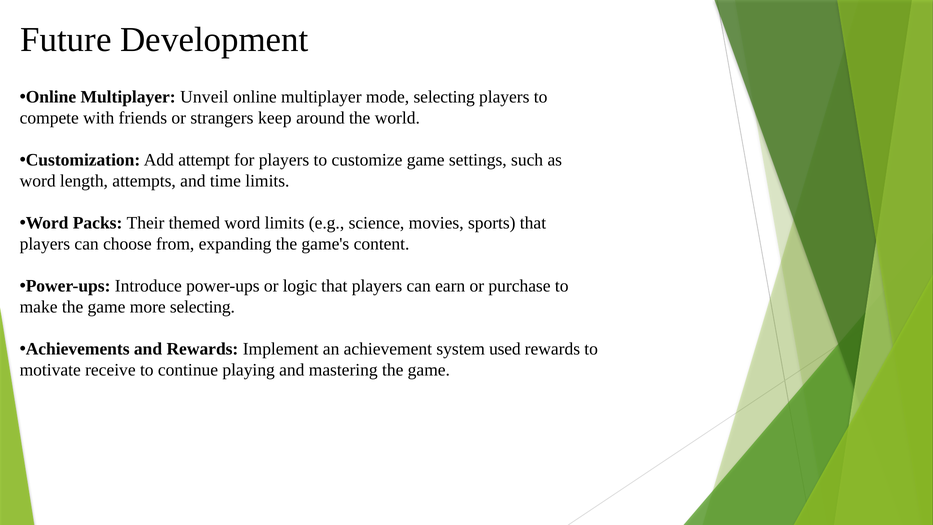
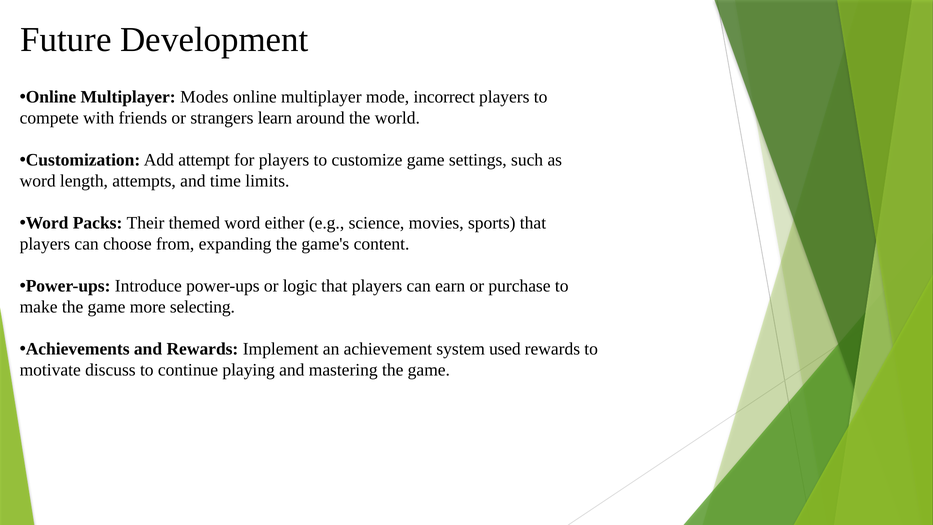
Unveil: Unveil -> Modes (204, 97)
mode selecting: selecting -> incorrect (444, 97)
keep: keep -> learn (275, 118)
word limits: limits -> either (285, 223)
receive: receive -> discuss (110, 370)
